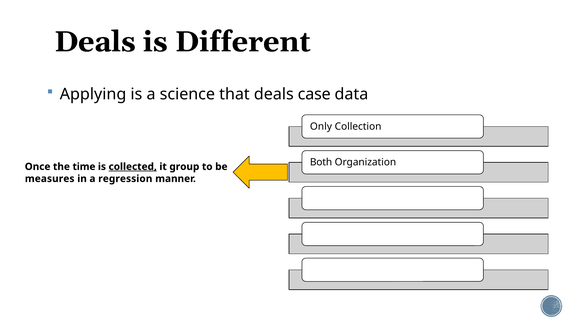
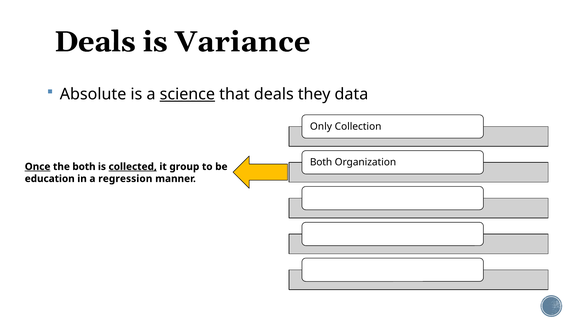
Different: Different -> Variance (243, 42)
Applying: Applying -> Absolute (93, 94)
science underline: none -> present (187, 94)
case: case -> they (314, 94)
Once underline: none -> present (38, 167)
the time: time -> both (84, 167)
measures: measures -> education (50, 179)
